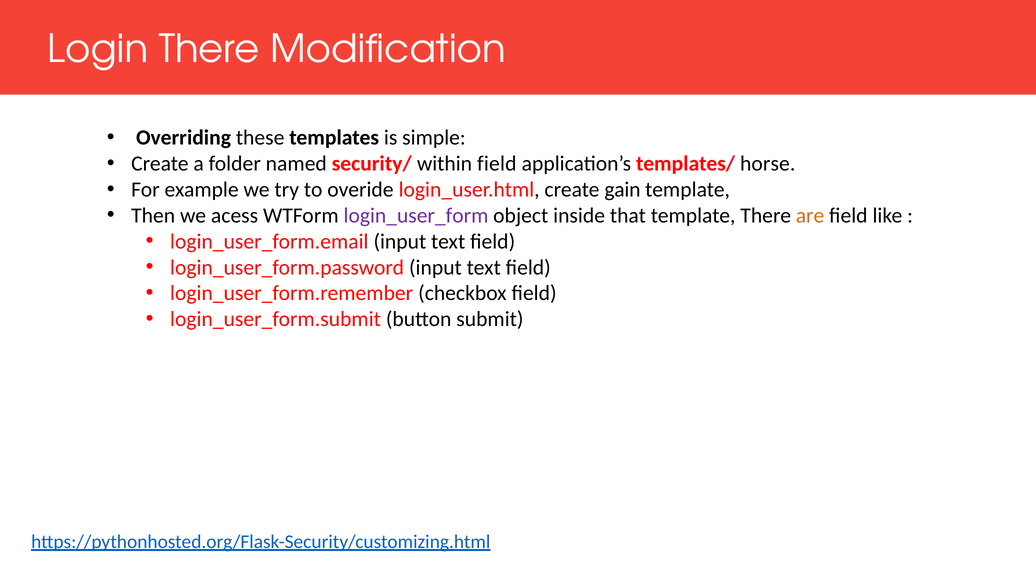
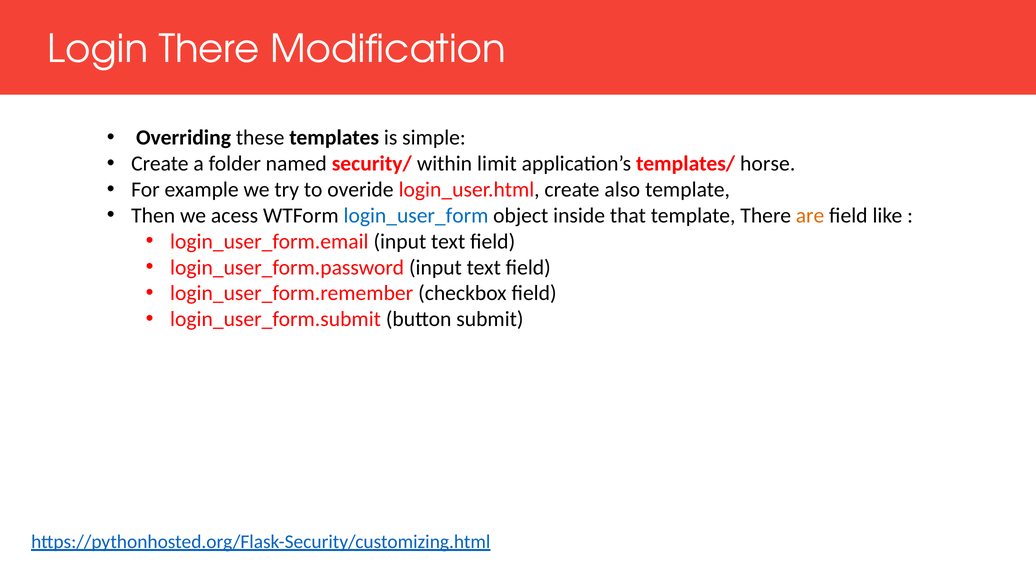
within field: field -> limit (497, 164)
gain: gain -> also (622, 190)
login_user_form colour: purple -> blue (416, 215)
